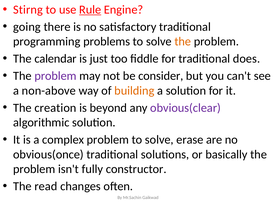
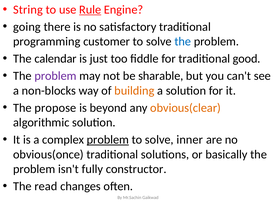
Stirng: Stirng -> String (28, 10)
problems: problems -> customer (107, 42)
the colour: orange -> blue (183, 42)
does: does -> good (247, 59)
consider: consider -> sharable (161, 76)
non-above: non-above -> non-blocks (49, 91)
creation: creation -> propose (55, 108)
obvious(clear colour: purple -> orange (186, 108)
problem underline: none -> present (108, 140)
erase: erase -> inner (190, 140)
